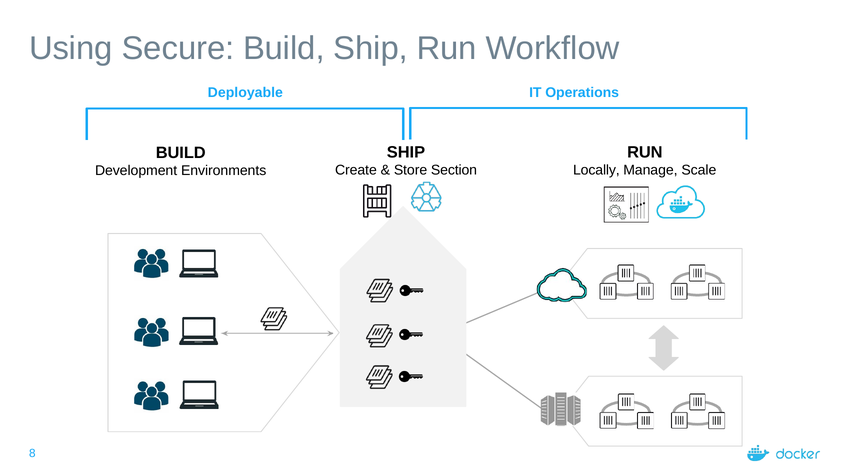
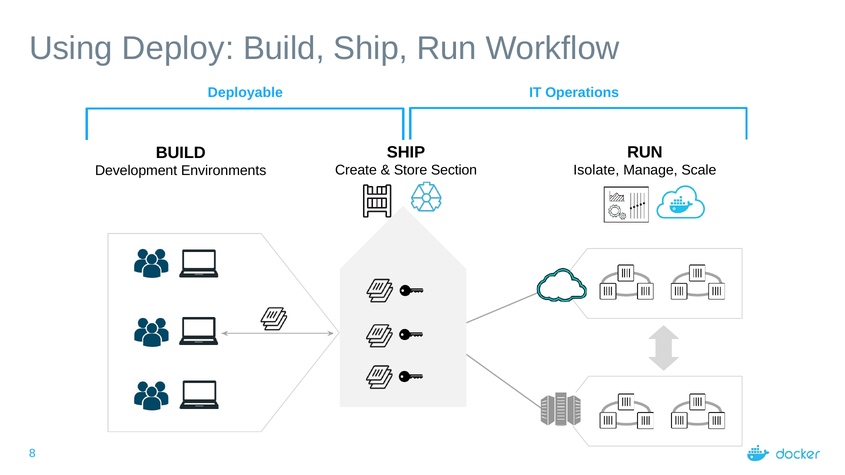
Secure: Secure -> Deploy (178, 48)
Locally: Locally -> Isolate (596, 170)
